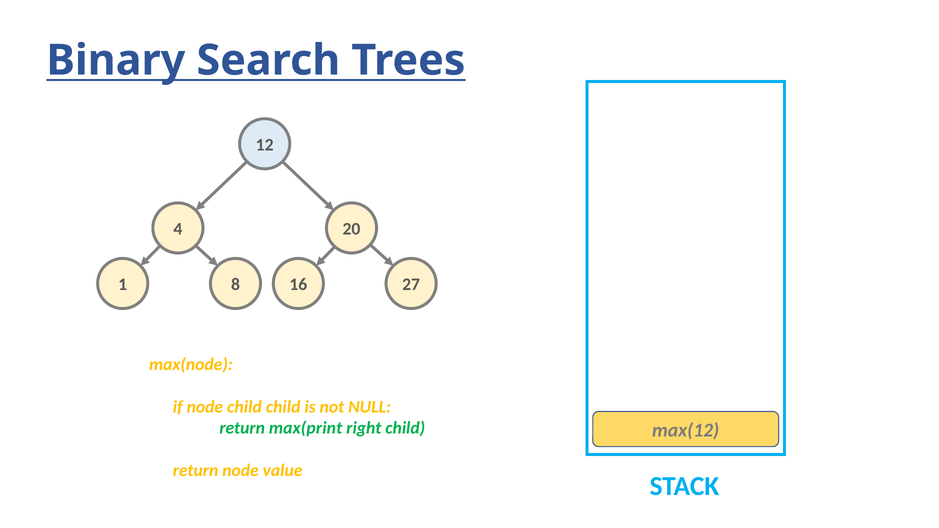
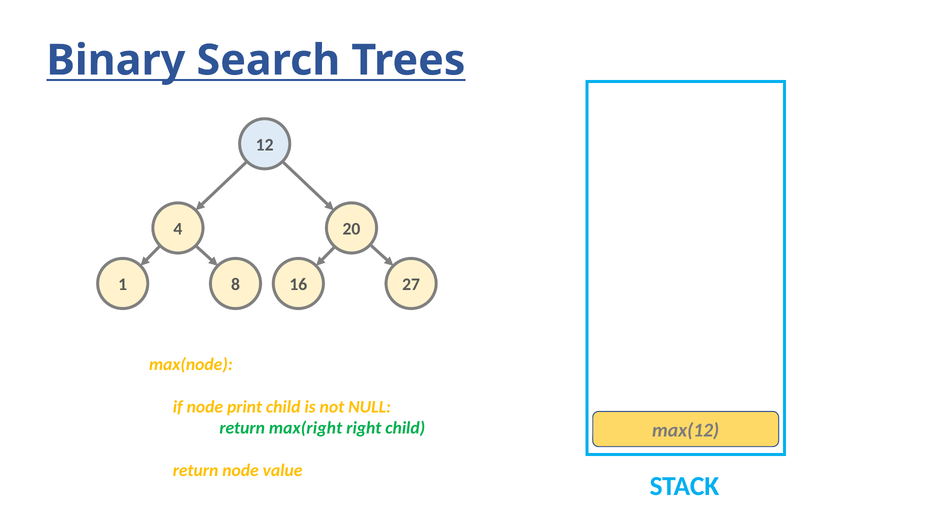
node child: child -> print (245, 407)
max(print: max(print -> max(right (306, 428)
